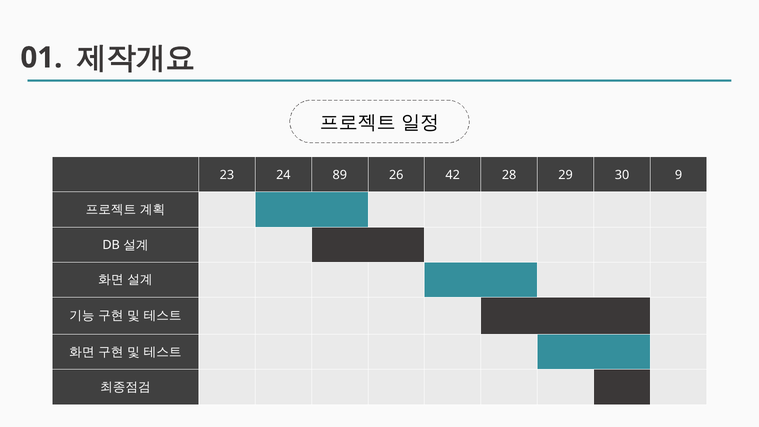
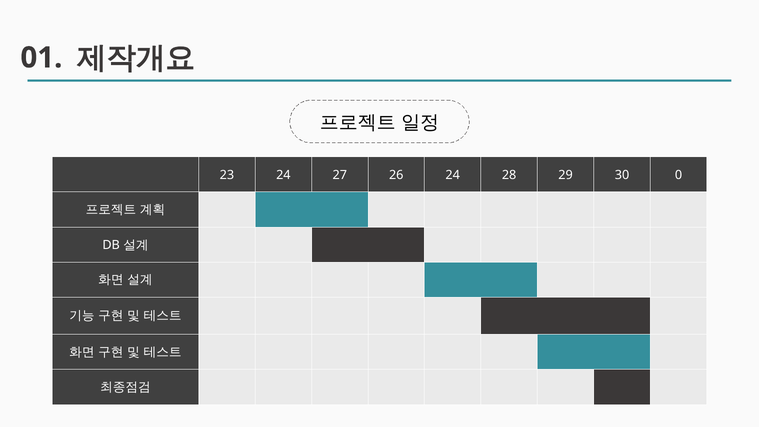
89: 89 -> 27 (340, 175)
26 42: 42 -> 24 (453, 175)
9: 9 -> 0 (678, 175)
